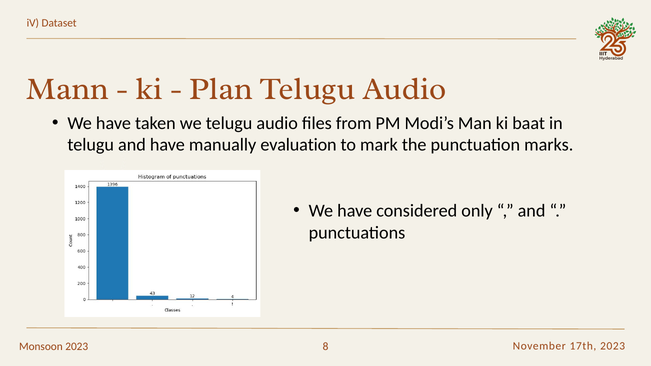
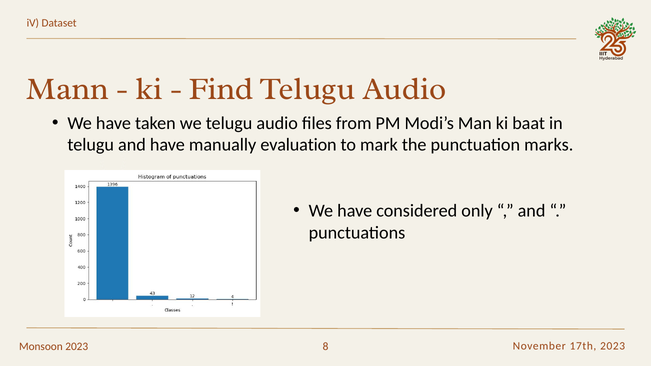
Plan: Plan -> Find (221, 89)
